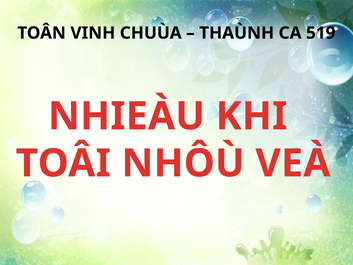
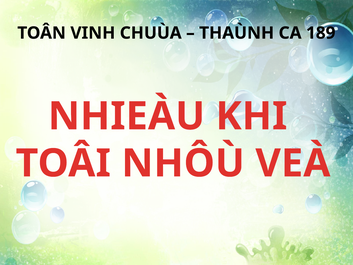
519: 519 -> 189 (321, 33)
